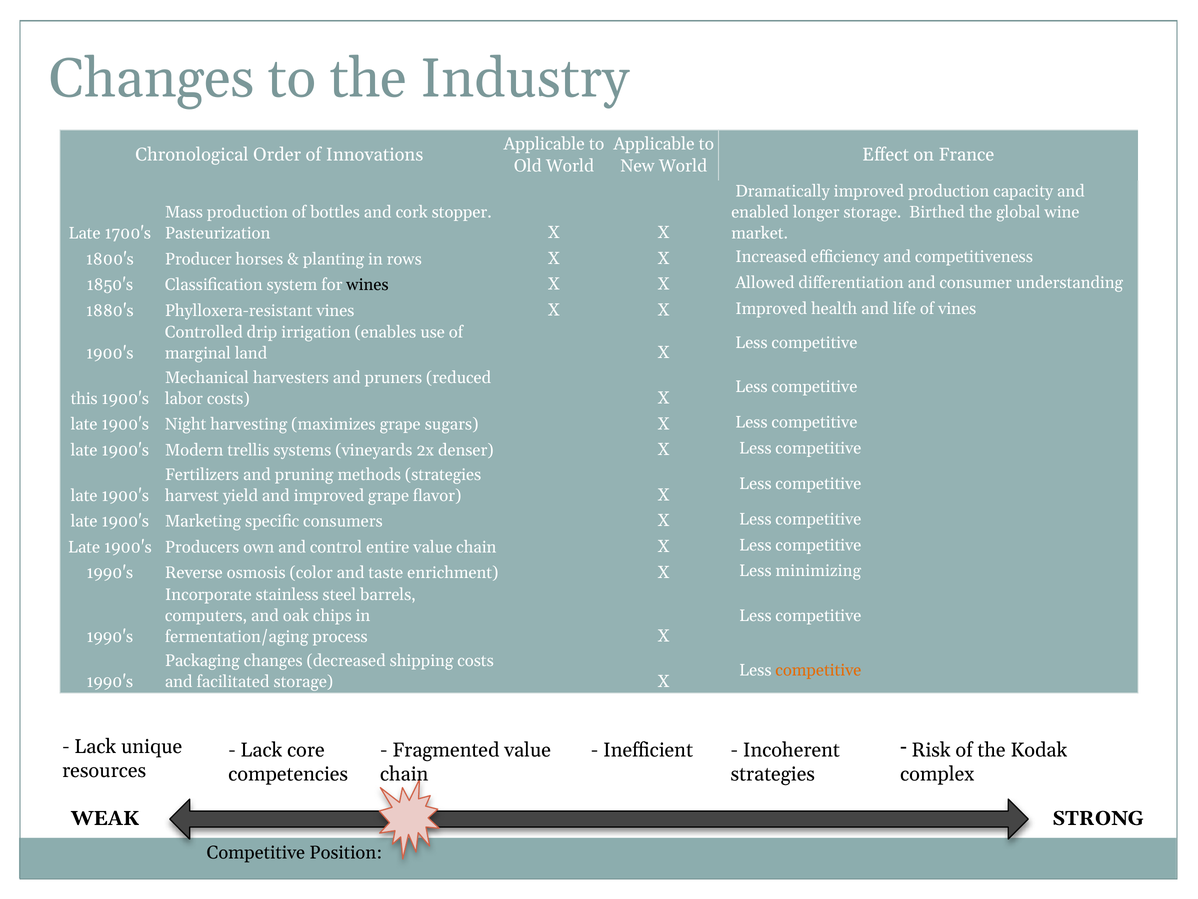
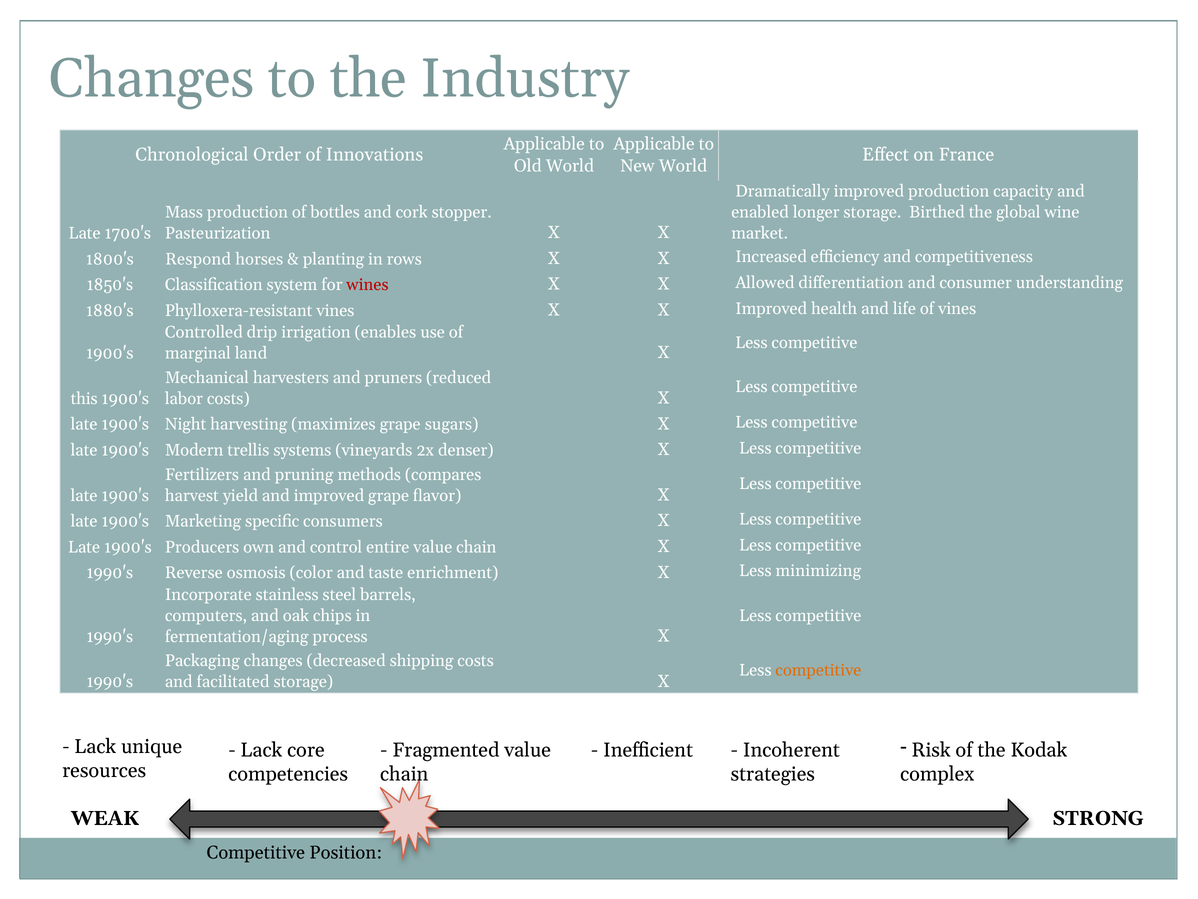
Producer: Producer -> Respond (198, 259)
wines colour: black -> red (368, 285)
methods strategies: strategies -> compares (443, 474)
